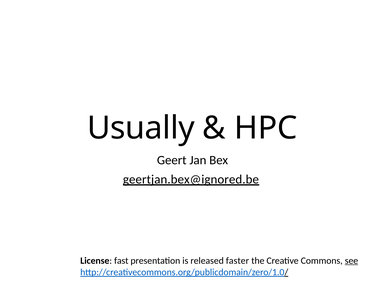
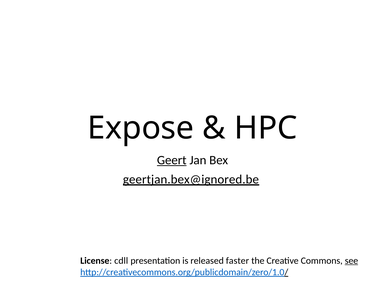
Usually: Usually -> Expose (141, 128)
Geert underline: none -> present (172, 160)
fast: fast -> cdll (121, 261)
